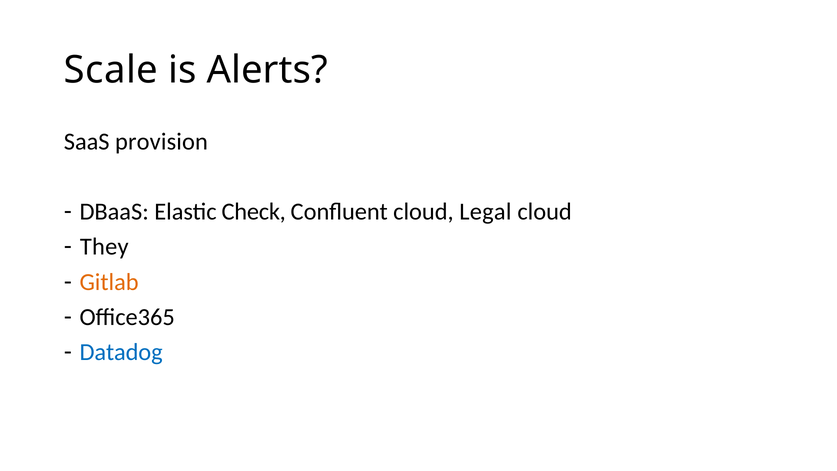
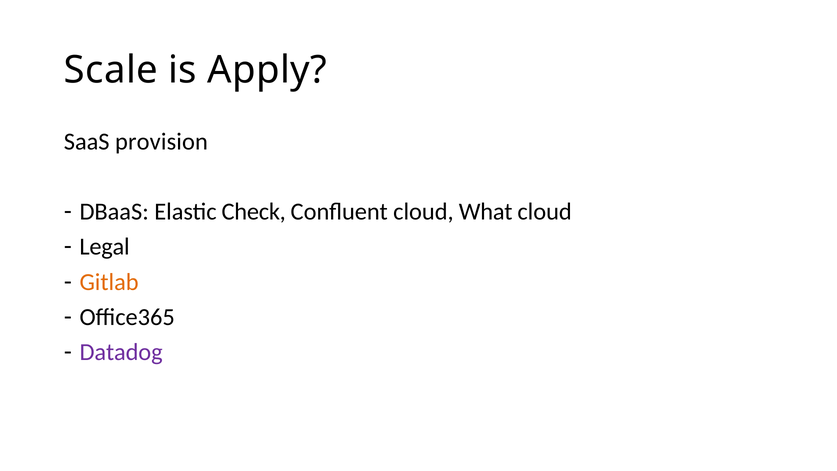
Alerts: Alerts -> Apply (267, 70)
Legal: Legal -> What (486, 212)
They: They -> Legal (105, 247)
Datadog colour: blue -> purple (121, 352)
